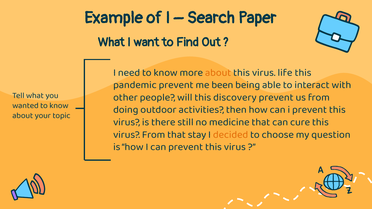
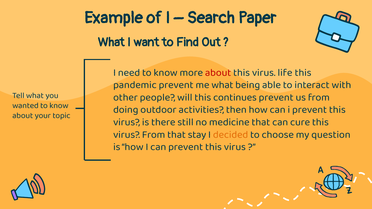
about colour: orange -> red (218, 73)
me been: been -> what (222, 85)
discovery: discovery -> continues (235, 97)
